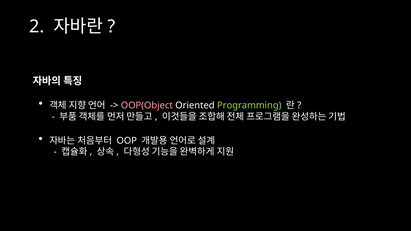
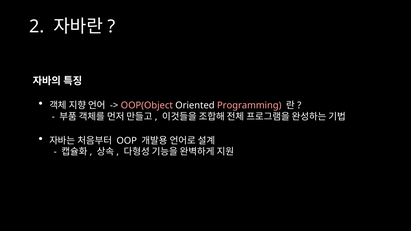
Programming colour: light green -> pink (249, 105)
